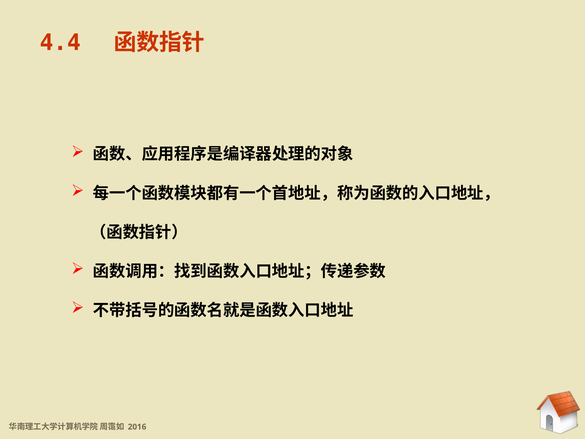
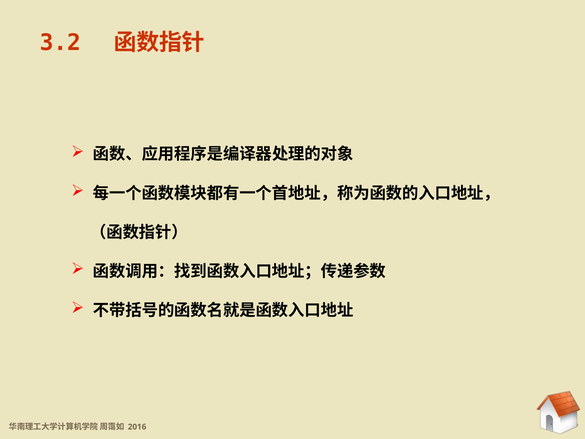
4.4: 4.4 -> 3.2 (60, 42)
